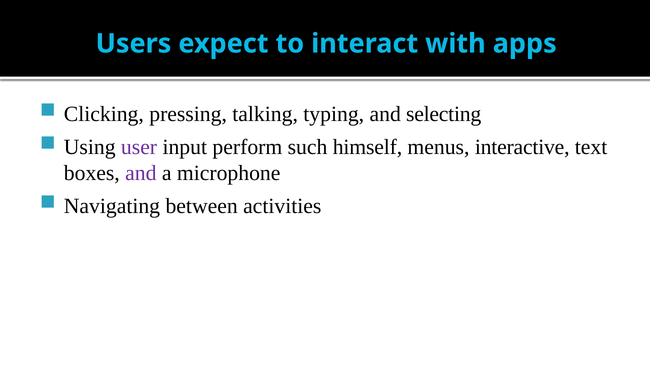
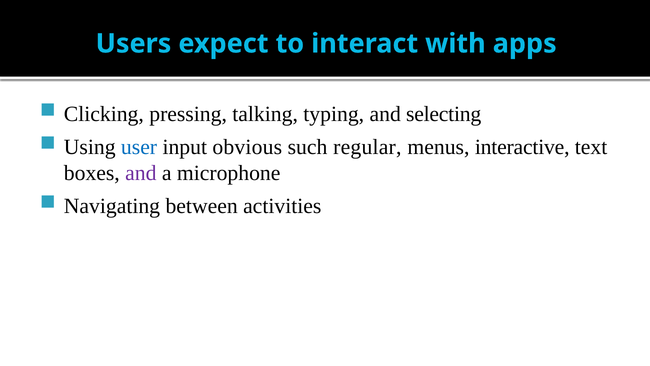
user colour: purple -> blue (139, 147)
perform: perform -> obvious (247, 147)
himself: himself -> regular (367, 147)
